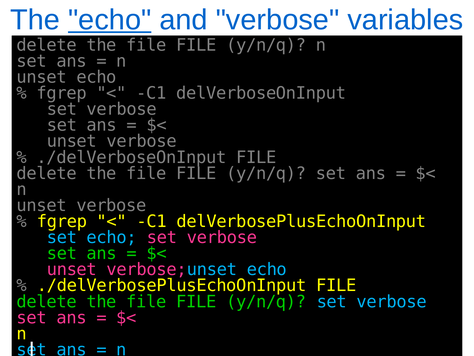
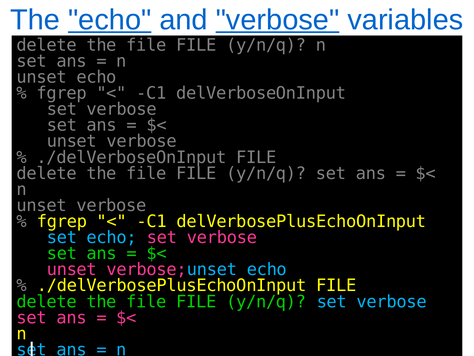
verbose underline: none -> present (278, 20)
